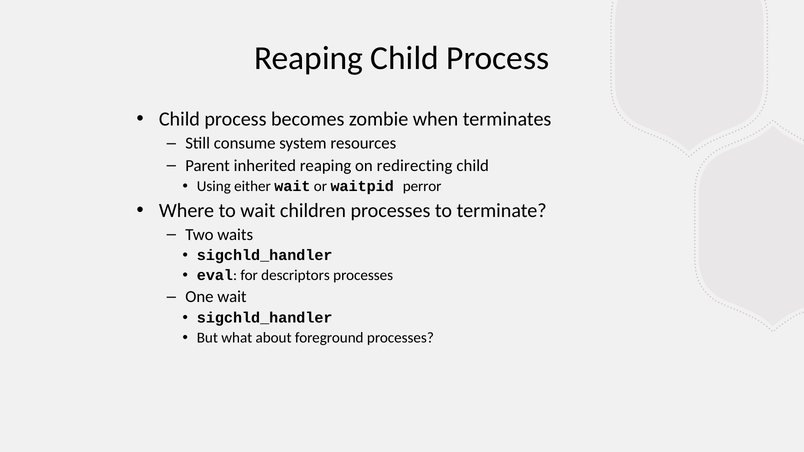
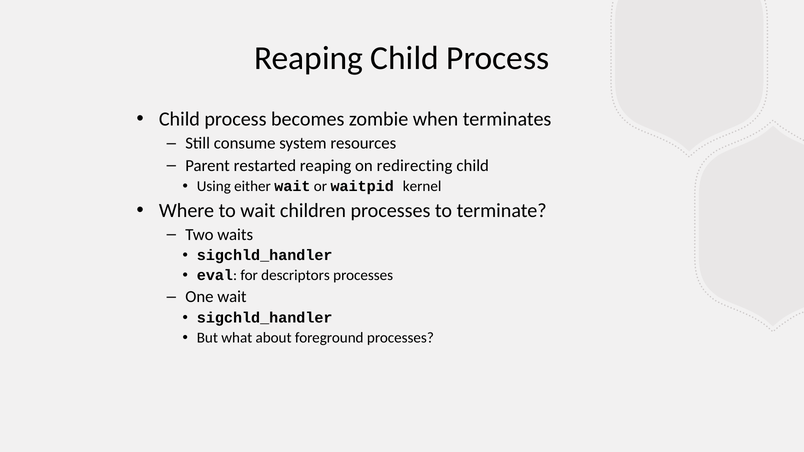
inherited: inherited -> restarted (265, 166)
perror: perror -> kernel (422, 187)
